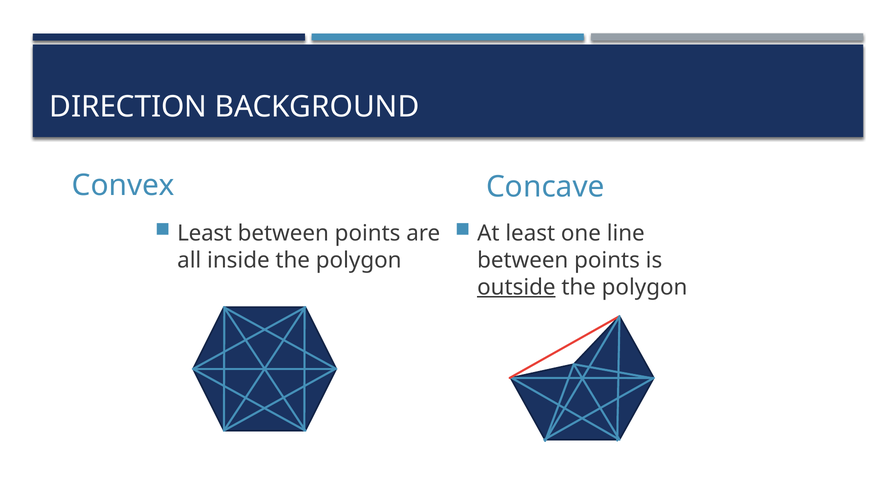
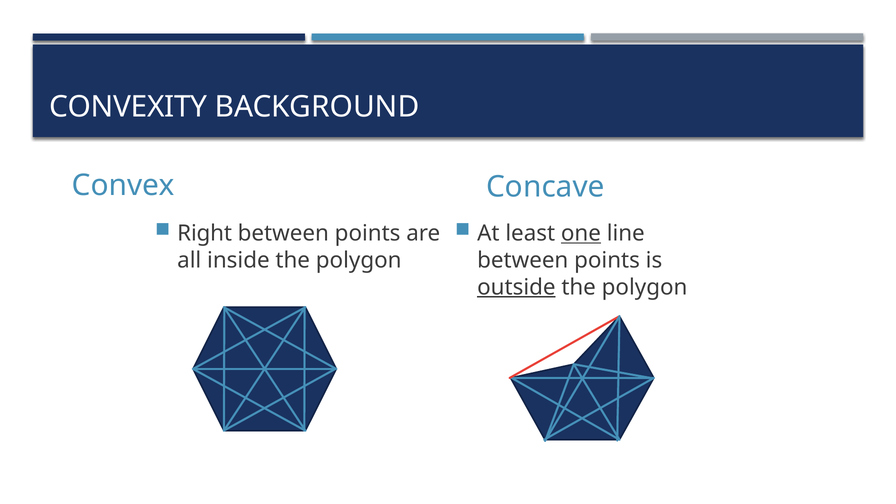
DIRECTION: DIRECTION -> CONVEXITY (128, 107)
Least: Least -> Right (205, 233)
one underline: none -> present (581, 233)
